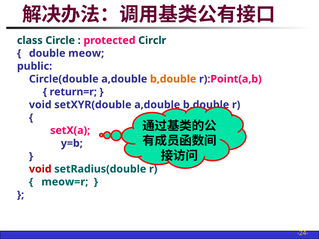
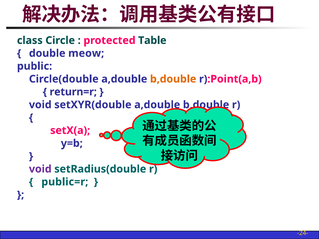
Circlr: Circlr -> Table (152, 40)
void colour: red -> purple (40, 169)
meow=r: meow=r -> public=r (65, 182)
